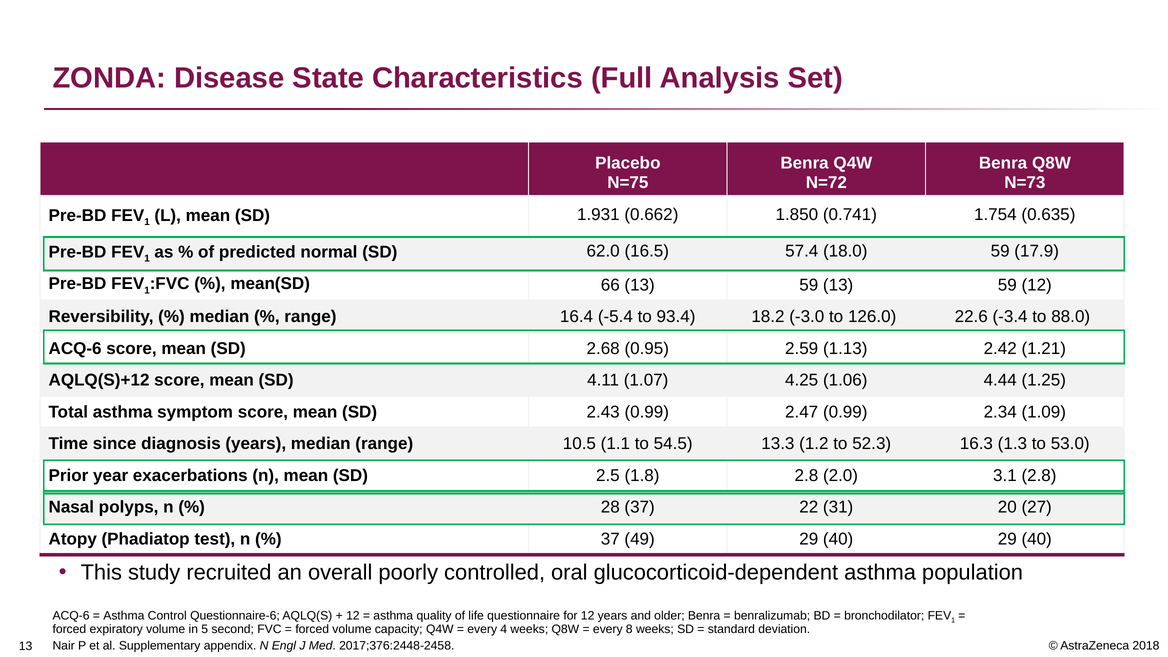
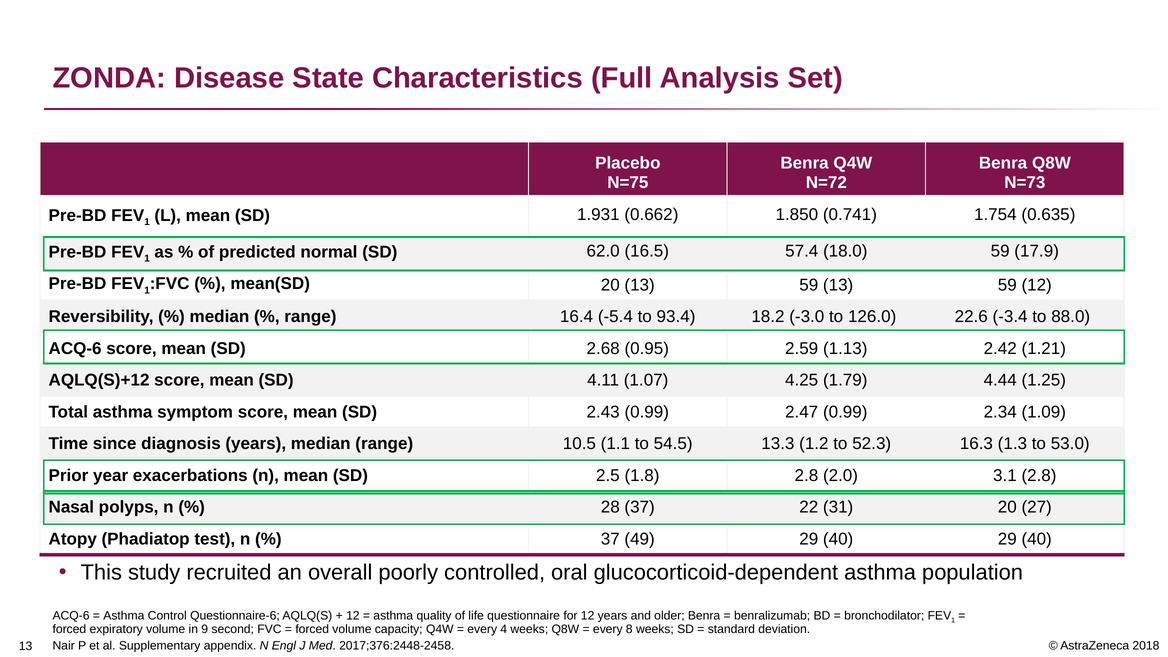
mean(SD 66: 66 -> 20 (610, 285)
1.06: 1.06 -> 1.79 (845, 380)
5: 5 -> 9 (205, 629)
